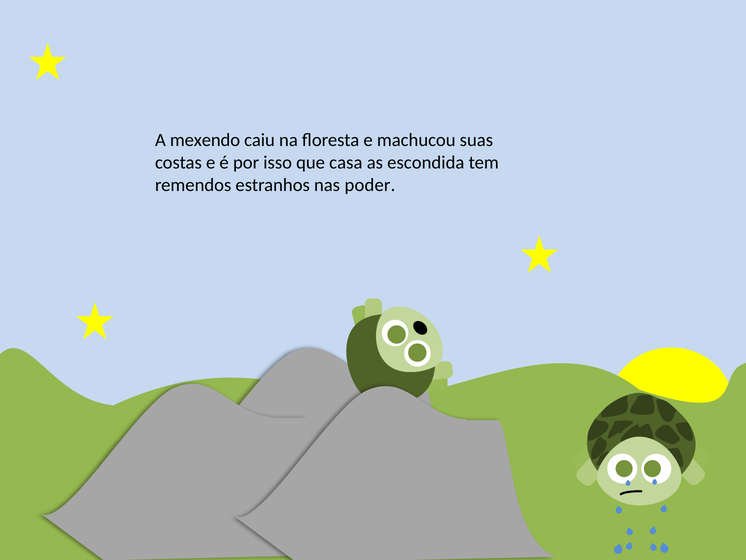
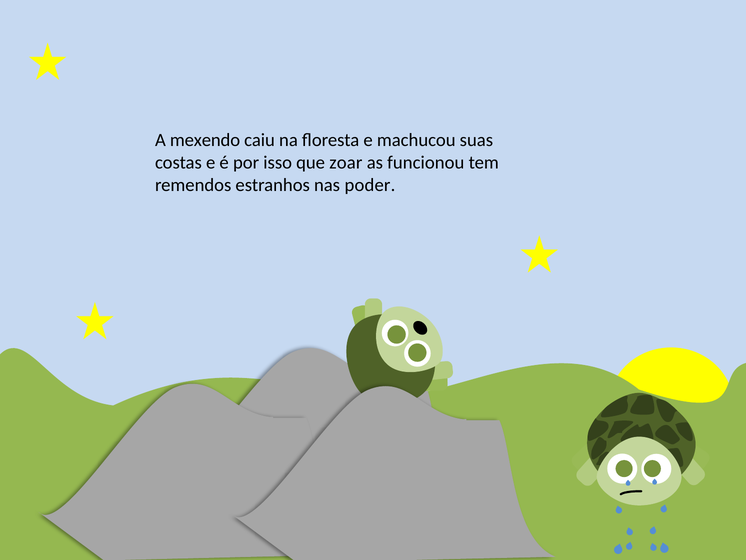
casa: casa -> zoar (346, 163)
escondida: escondida -> funcionou (426, 163)
